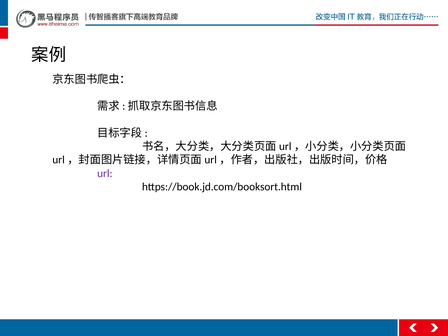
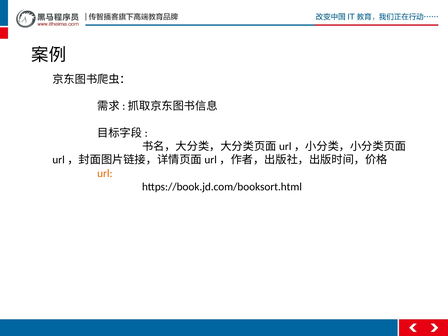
url colour: purple -> orange (105, 173)
